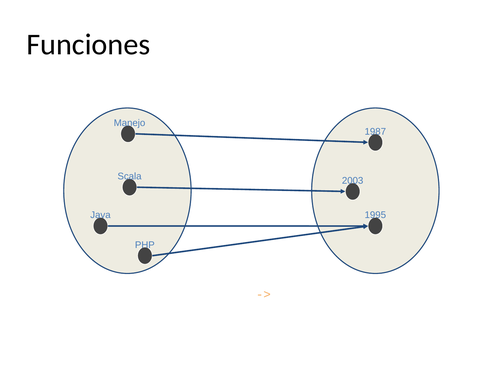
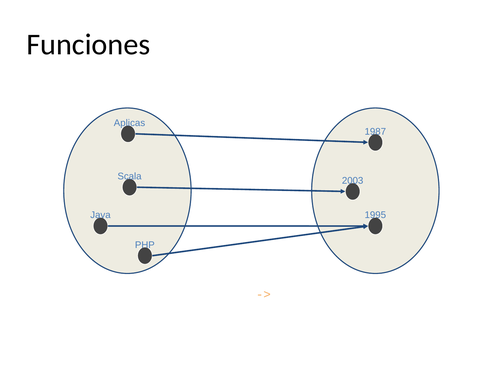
Manejo: Manejo -> Aplicas (130, 123)
